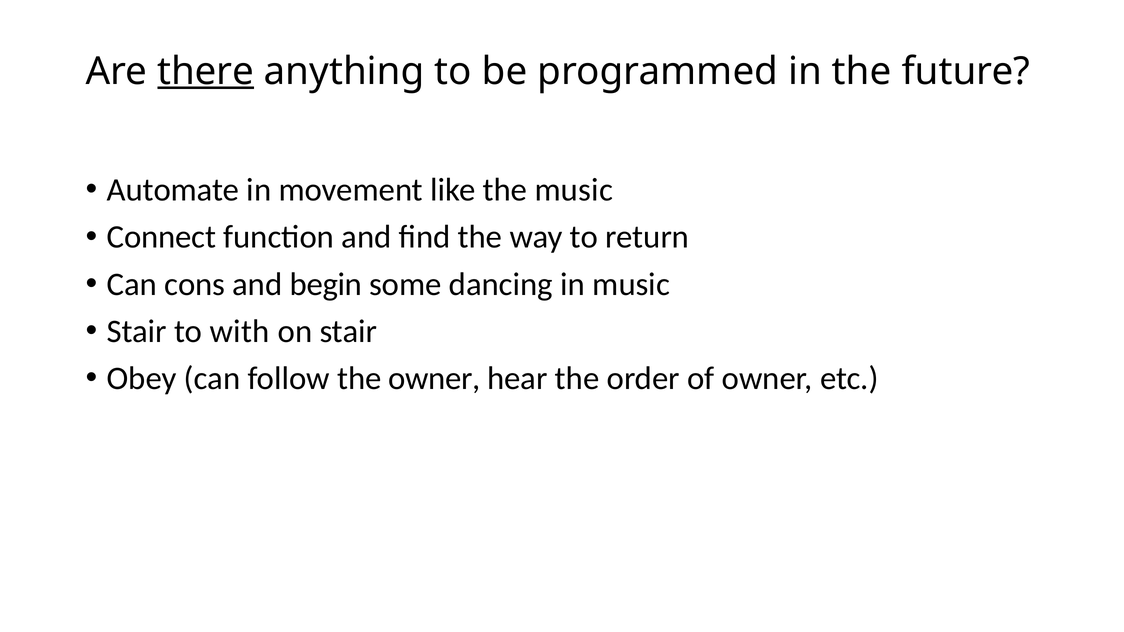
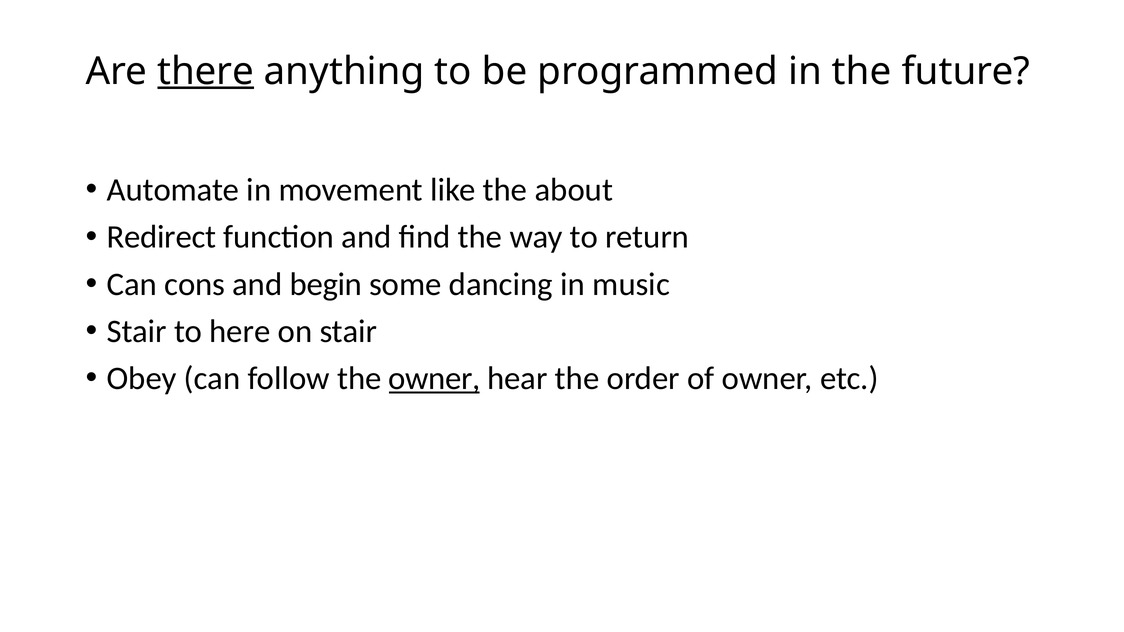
the music: music -> about (574, 190)
Connect: Connect -> Redirect (161, 237)
with: with -> here (240, 331)
owner underline: none -> present (434, 379)
